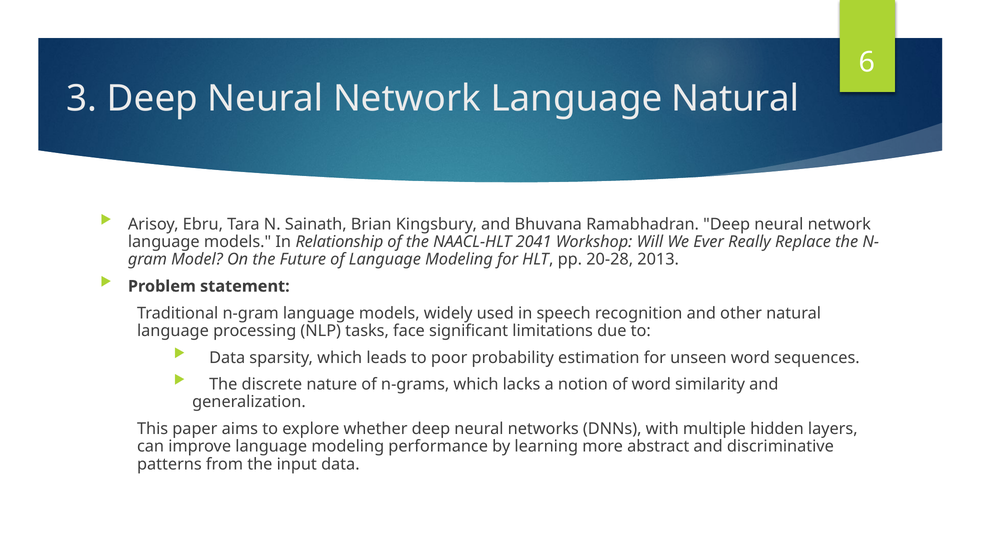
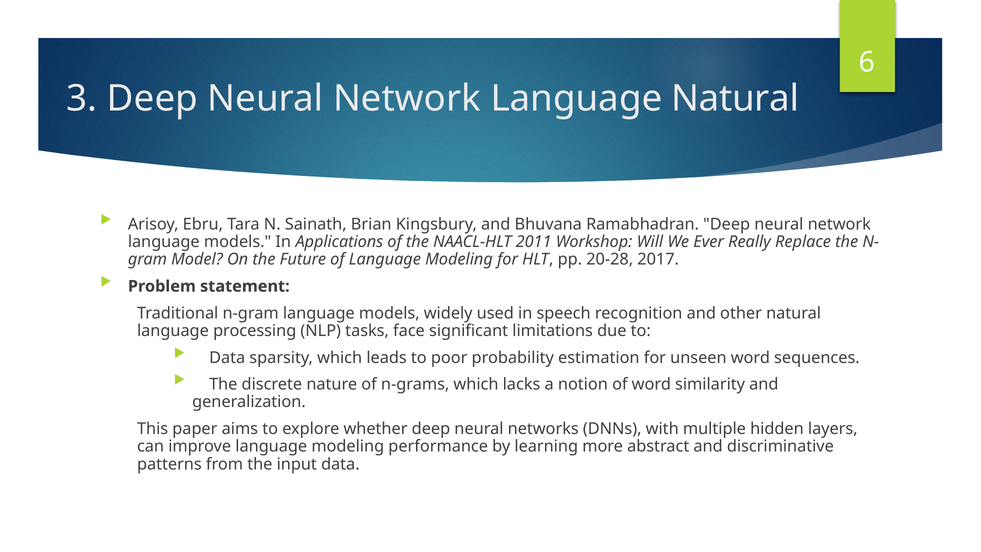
Relationship: Relationship -> Applications (339, 242)
2041: 2041 -> 2011 (534, 242)
2013: 2013 -> 2017 (658, 259)
